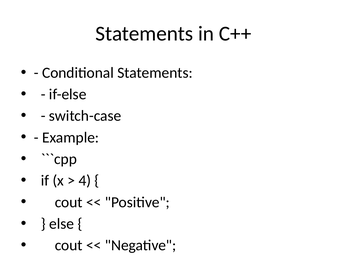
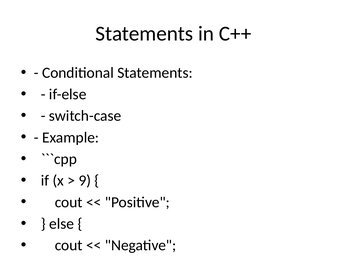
4: 4 -> 9 (85, 181)
